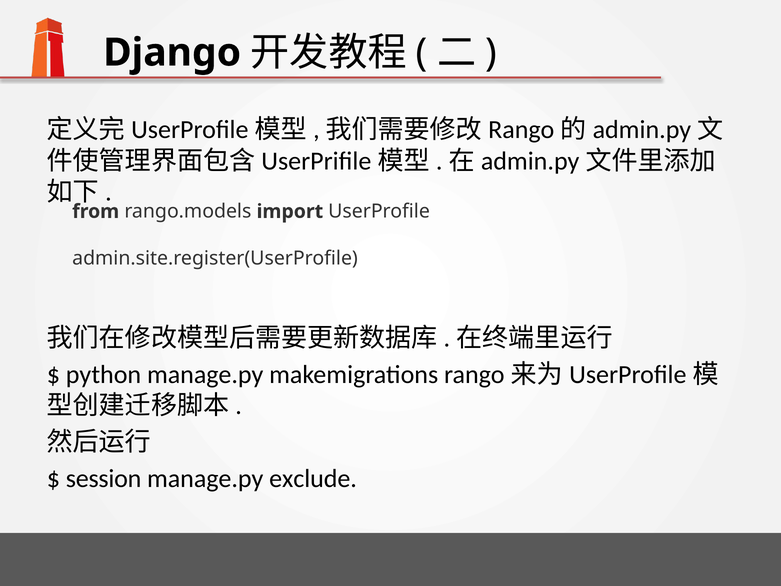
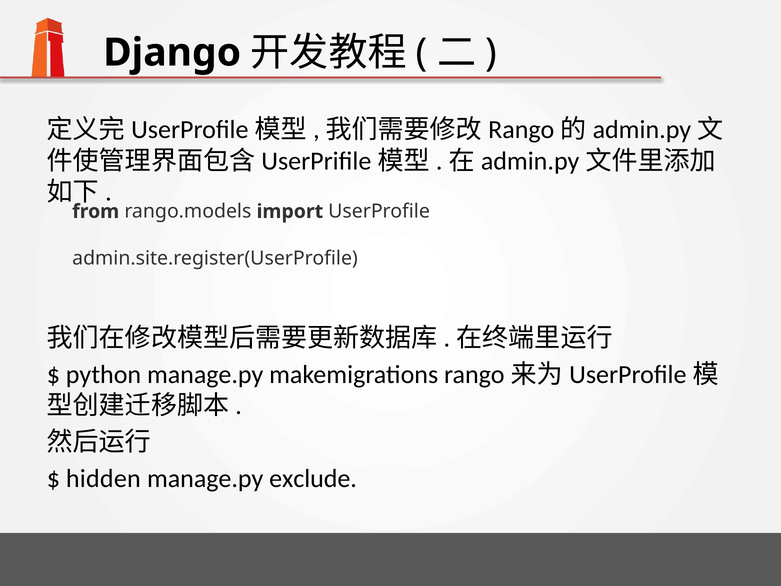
session: session -> hidden (103, 478)
